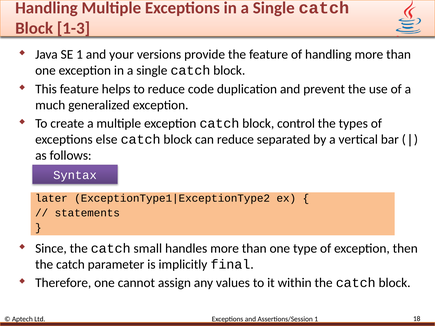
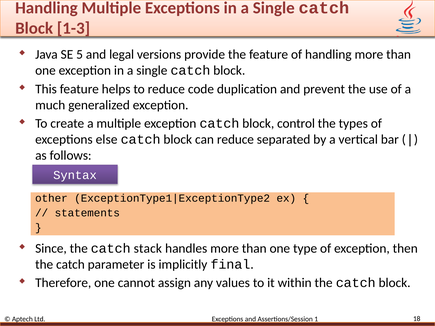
SE 1: 1 -> 5 (80, 55)
your: your -> legal (122, 55)
later: later -> other (51, 199)
small: small -> stack (148, 249)
